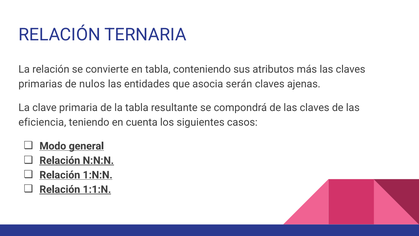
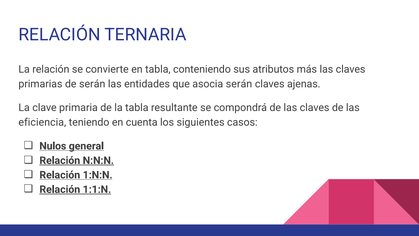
de nulos: nulos -> serán (92, 84)
Modo: Modo -> Nulos (53, 146)
